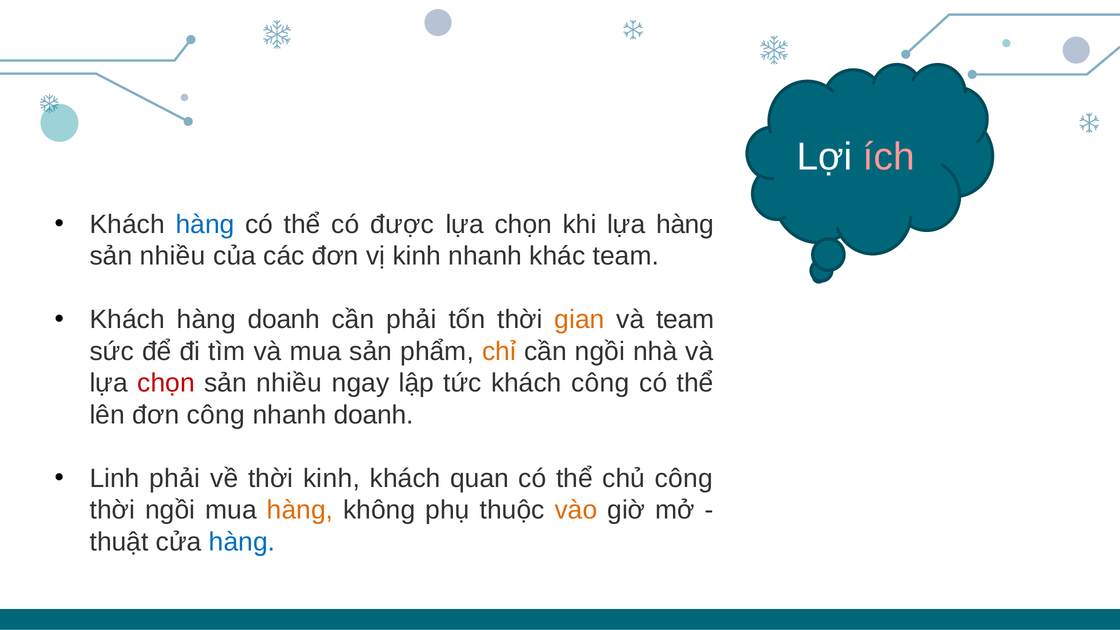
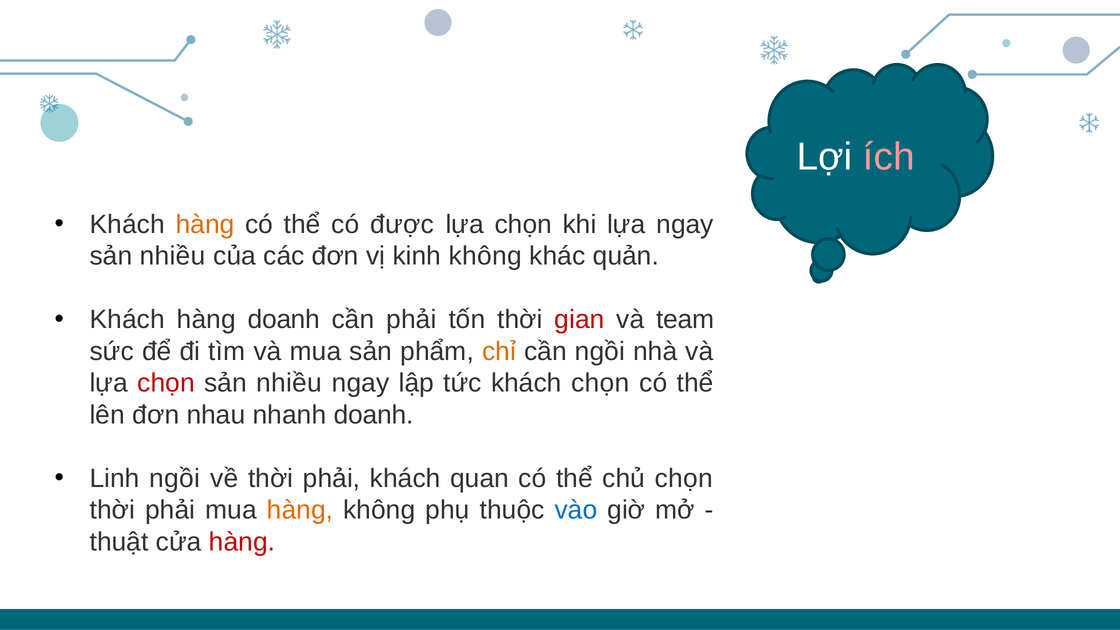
hàng colour: blue -> orange (205, 224)
lựa hàng: hàng -> ngay (685, 224)
kinh nhanh: nhanh -> không (485, 256)
khác team: team -> quản (626, 256)
gian colour: orange -> red (579, 320)
khách công: công -> chọn (600, 383)
đơn công: công -> nhau (216, 415)
Linh phải: phải -> ngồi (175, 478)
về thời kinh: kinh -> phải (332, 478)
chủ công: công -> chọn (684, 478)
ngồi: ngồi -> phải (170, 510)
vào colour: orange -> blue (576, 510)
hàng colour: blue -> red (242, 542)
